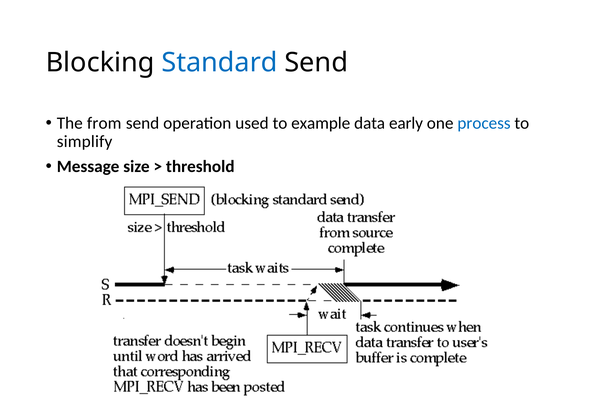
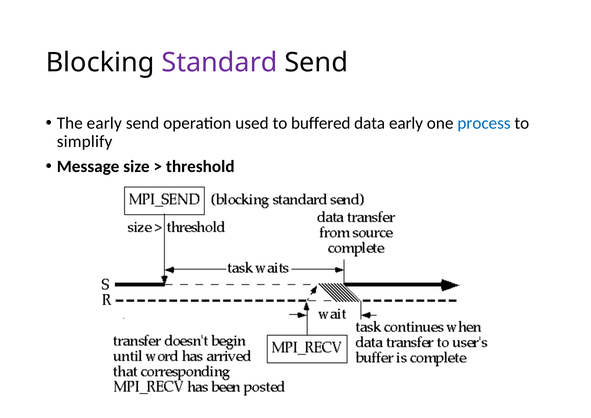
Standard colour: blue -> purple (220, 62)
The from: from -> early (104, 123)
example: example -> buffered (321, 123)
